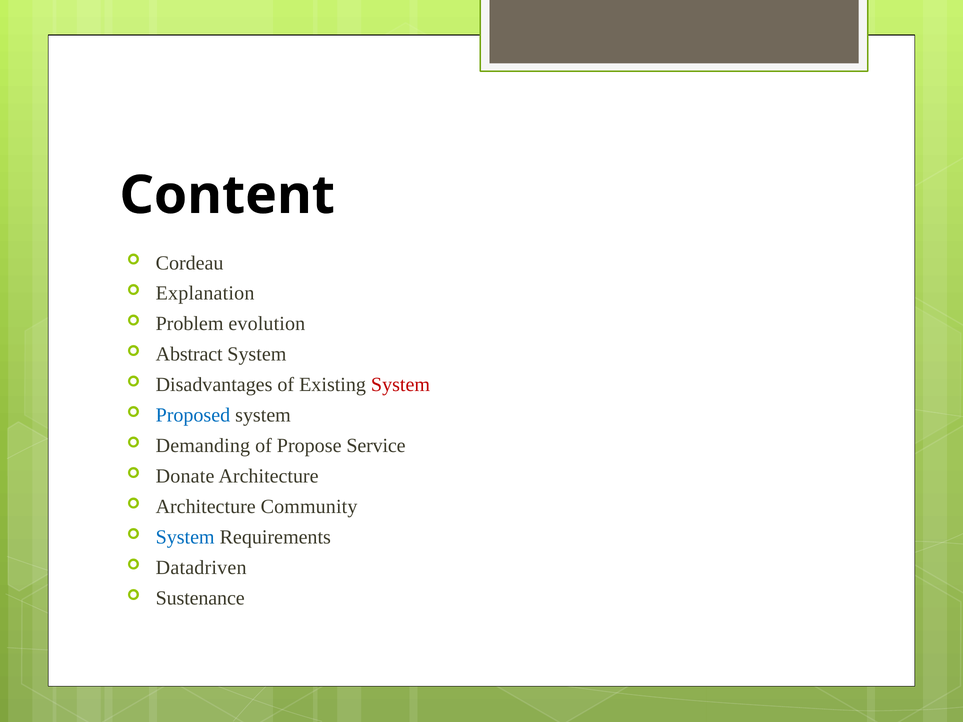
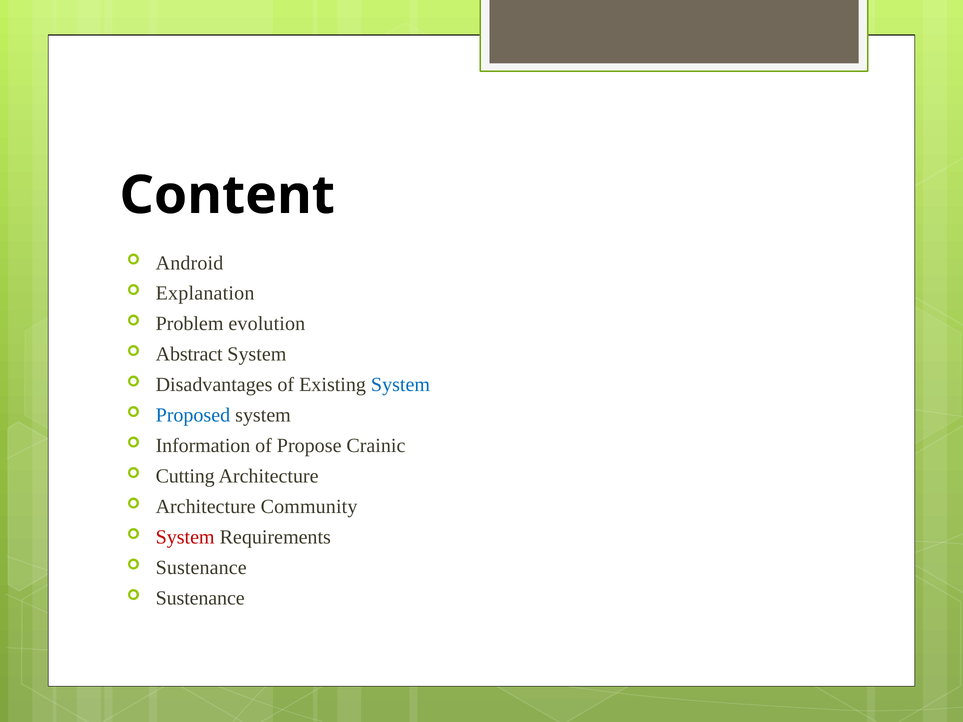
Cordeau: Cordeau -> Android (189, 263)
System colour: red -> blue (400, 385)
Demanding: Demanding -> Information (203, 446)
Service: Service -> Crainic (376, 446)
Donate: Donate -> Cutting (185, 476)
System colour: blue -> red (185, 537)
Datadriven: Datadriven -> Sustenance (201, 568)
